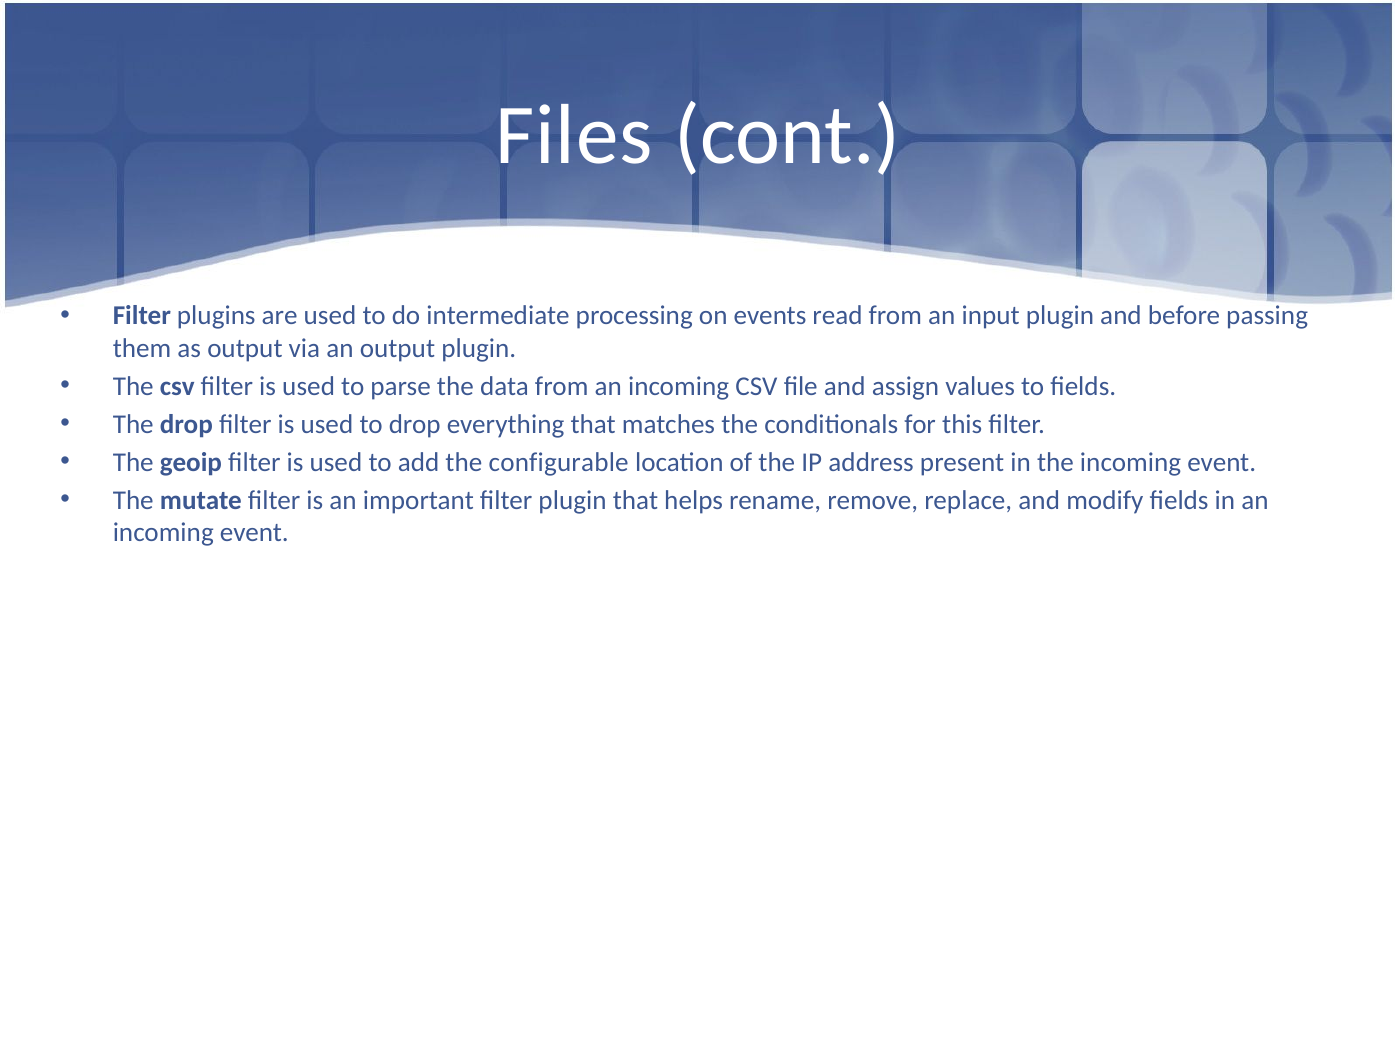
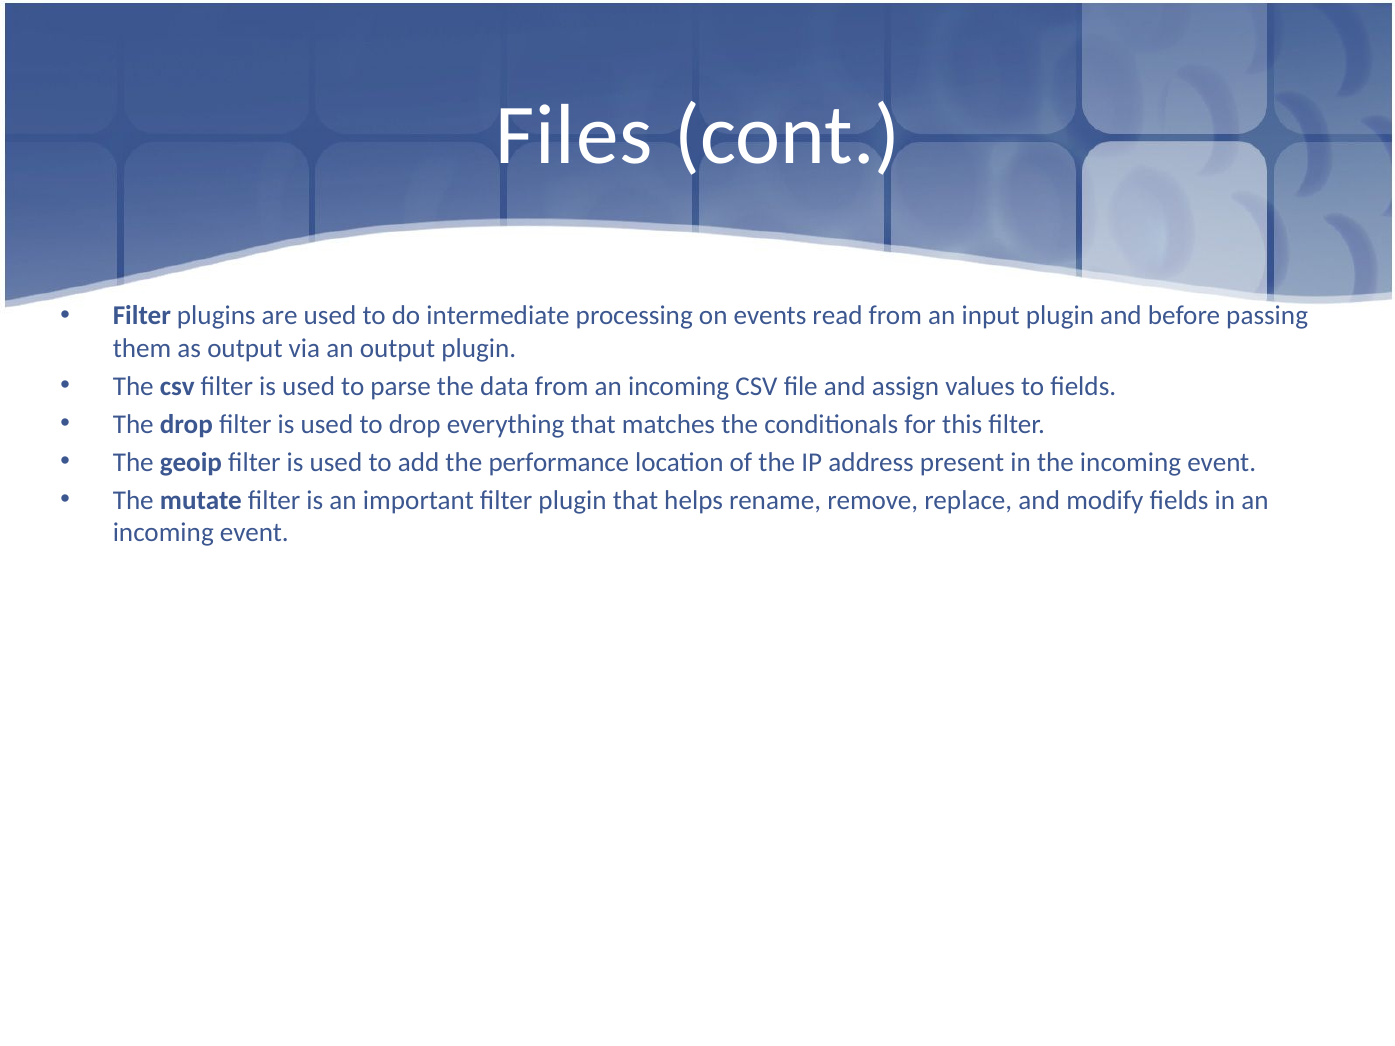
configurable: configurable -> performance (559, 462)
